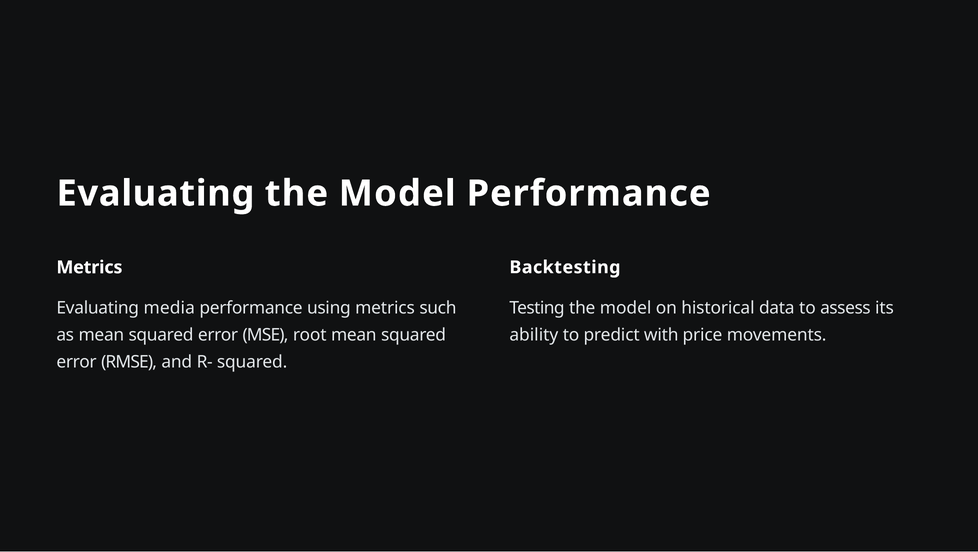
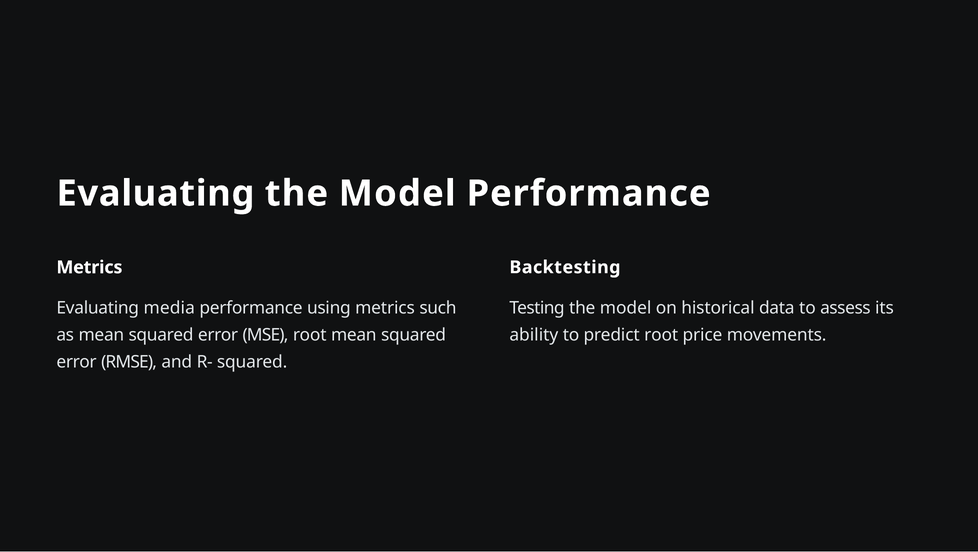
predict with: with -> root (661, 335)
